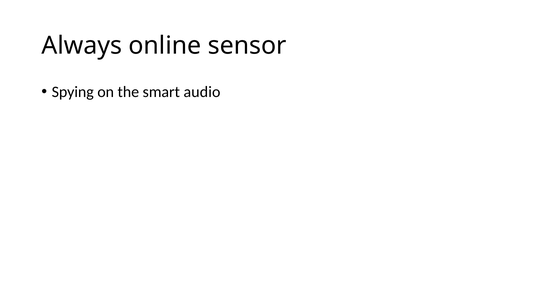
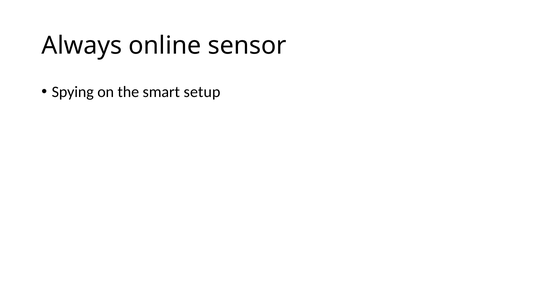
audio: audio -> setup (202, 92)
